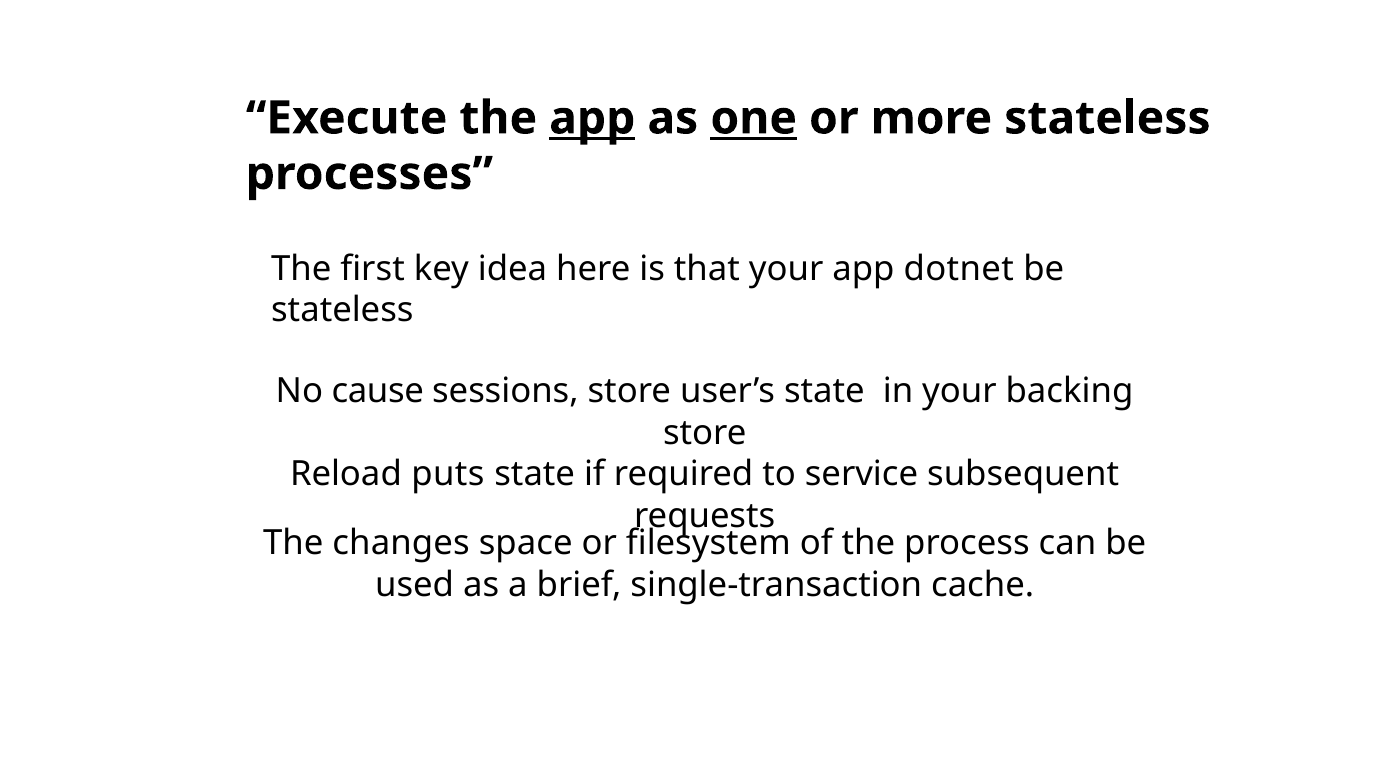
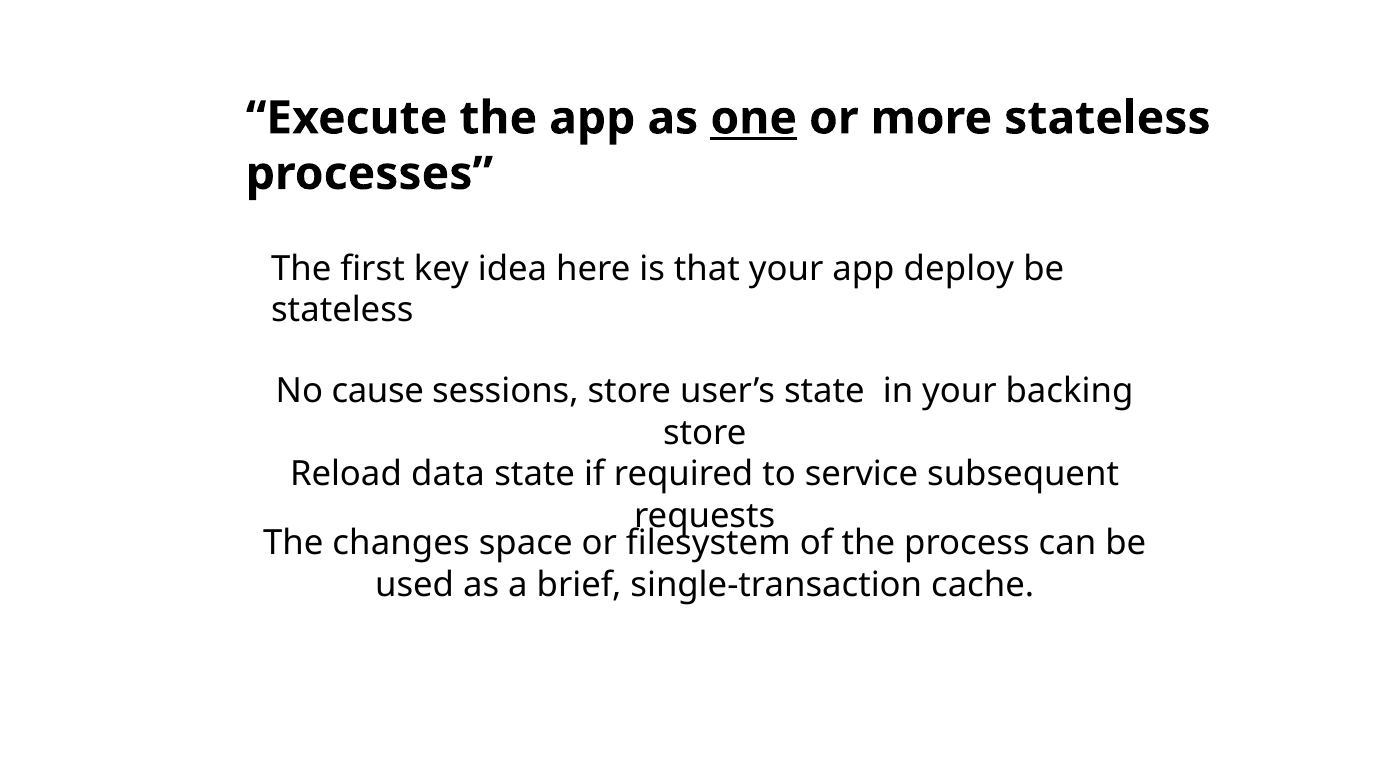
app underline: present -> none (592, 118)
dotnet: dotnet -> deploy (959, 269)
puts: puts -> data (448, 474)
